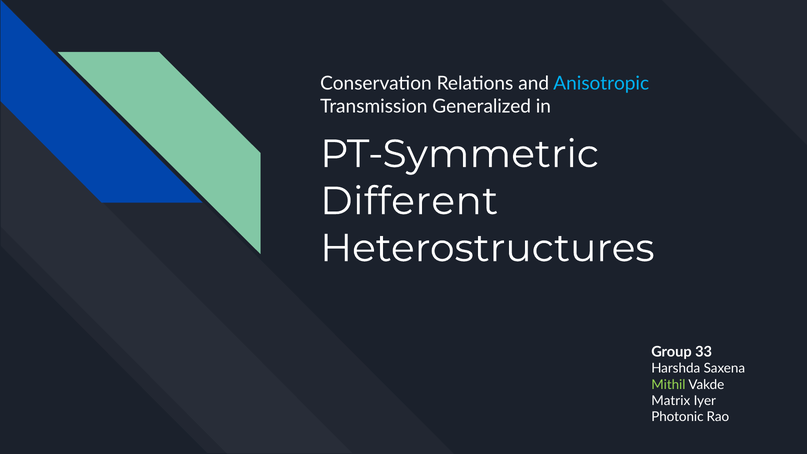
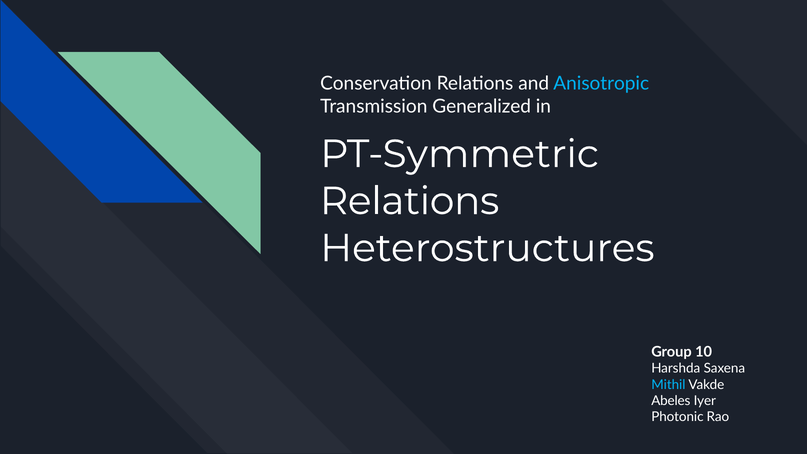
Different: Different -> Relations (410, 201)
33: 33 -> 10 (704, 352)
Mithil colour: light green -> light blue (668, 385)
Matrix: Matrix -> Abeles (671, 401)
